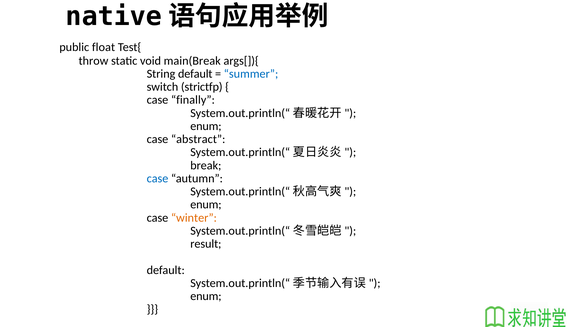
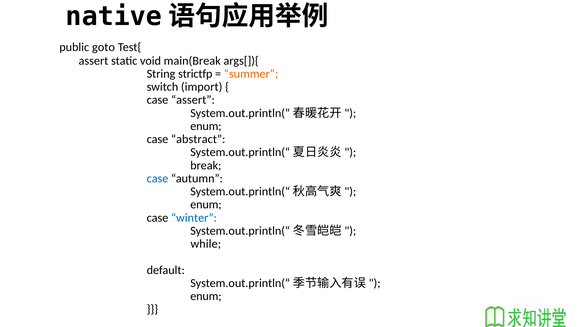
float: float -> goto (103, 47)
throw: throw -> assert (93, 61)
String default: default -> strictfp (195, 74)
summer colour: blue -> orange (251, 74)
strictfp: strictfp -> import (202, 87)
case finally: finally -> assert (193, 100)
winter colour: orange -> blue (194, 218)
result: result -> while (206, 244)
